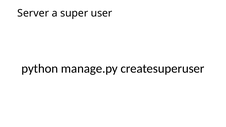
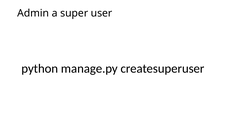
Server: Server -> Admin (33, 13)
